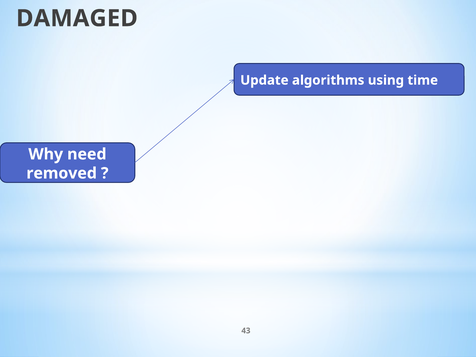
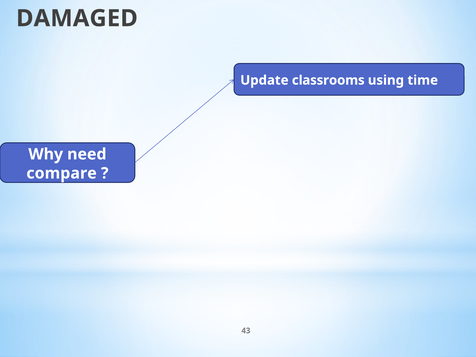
algorithms: algorithms -> classrooms (328, 80)
removed: removed -> compare (62, 173)
